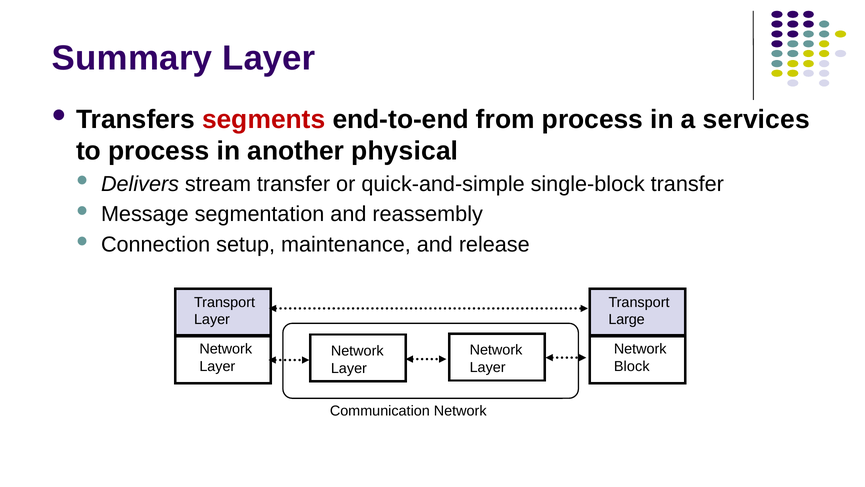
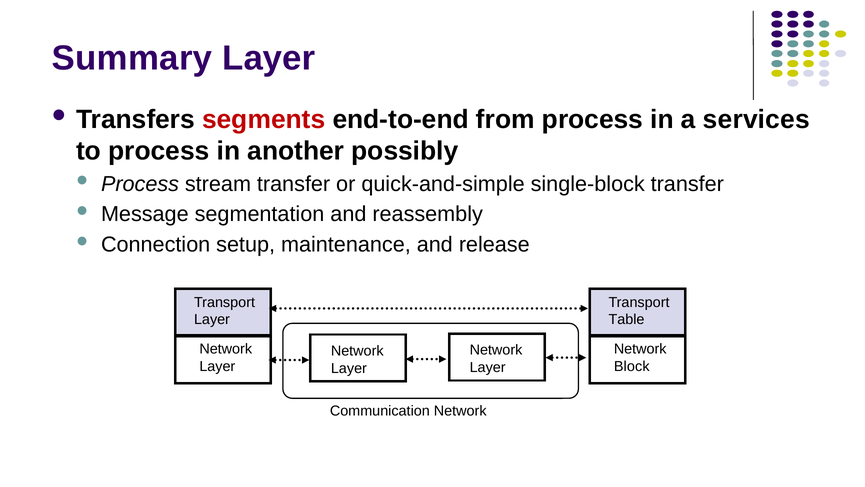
physical: physical -> possibly (405, 151)
Delivers: Delivers -> Process (140, 184)
Large: Large -> Table (626, 319)
